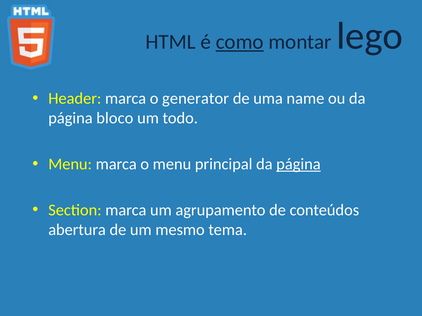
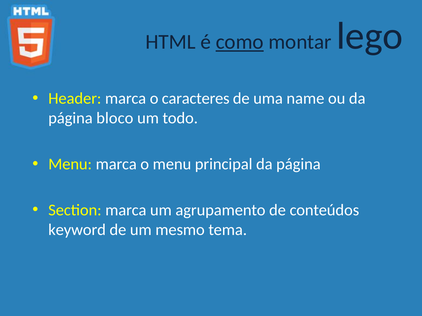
generator: generator -> caracteres (196, 99)
página underline: present -> none (298, 164)
abertura: abertura -> keyword (77, 230)
